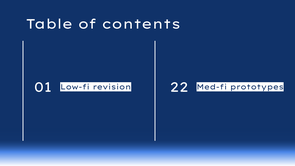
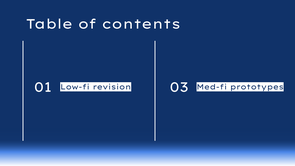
22: 22 -> 03 (179, 87)
